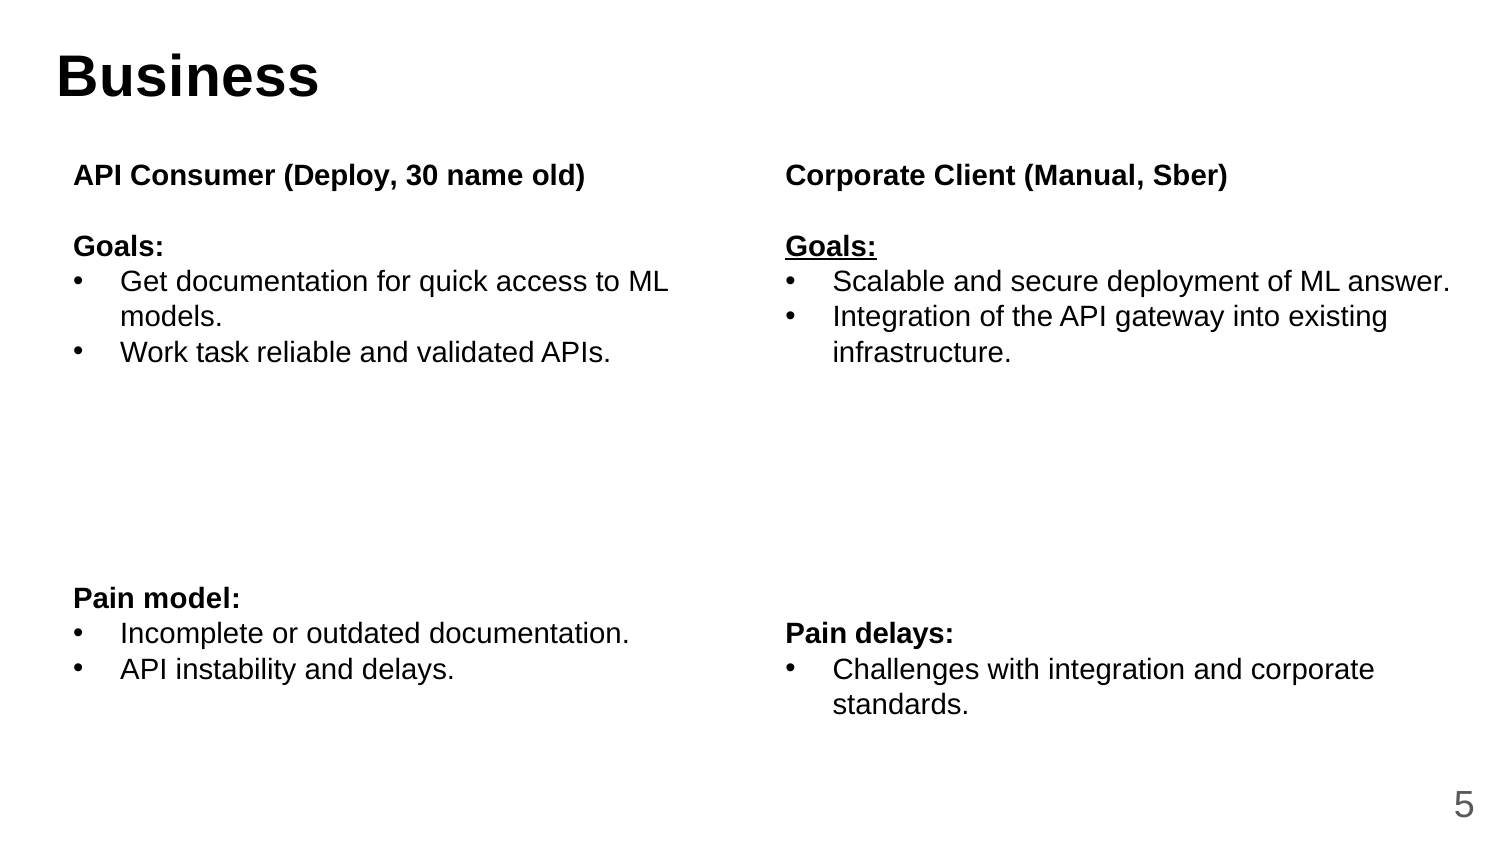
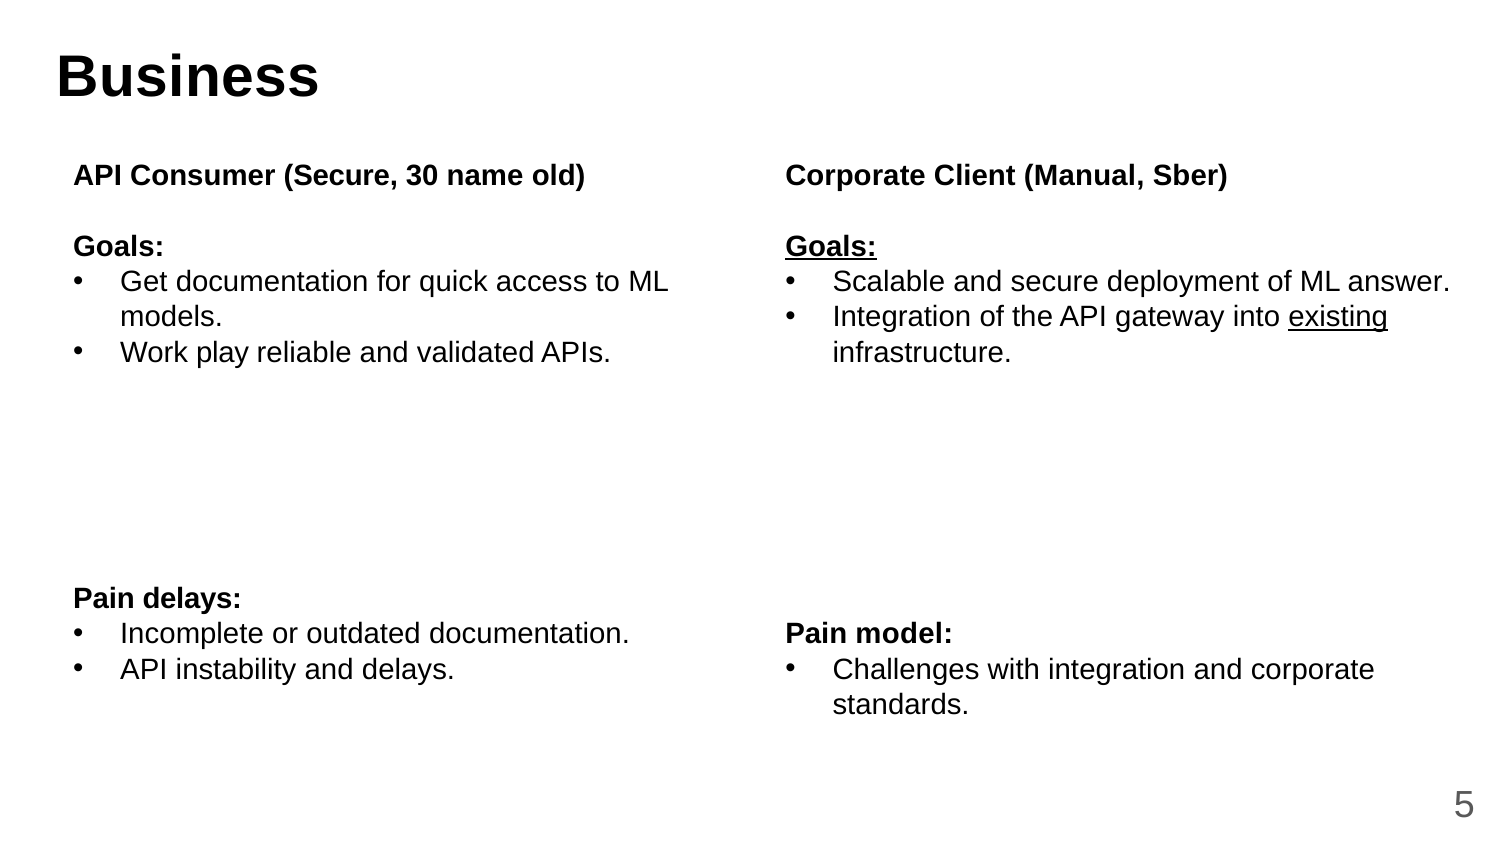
Consumer Deploy: Deploy -> Secure (341, 176)
existing underline: none -> present (1338, 317)
task: task -> play (223, 353)
Pain model: model -> delays (192, 599)
Pain delays: delays -> model (904, 635)
